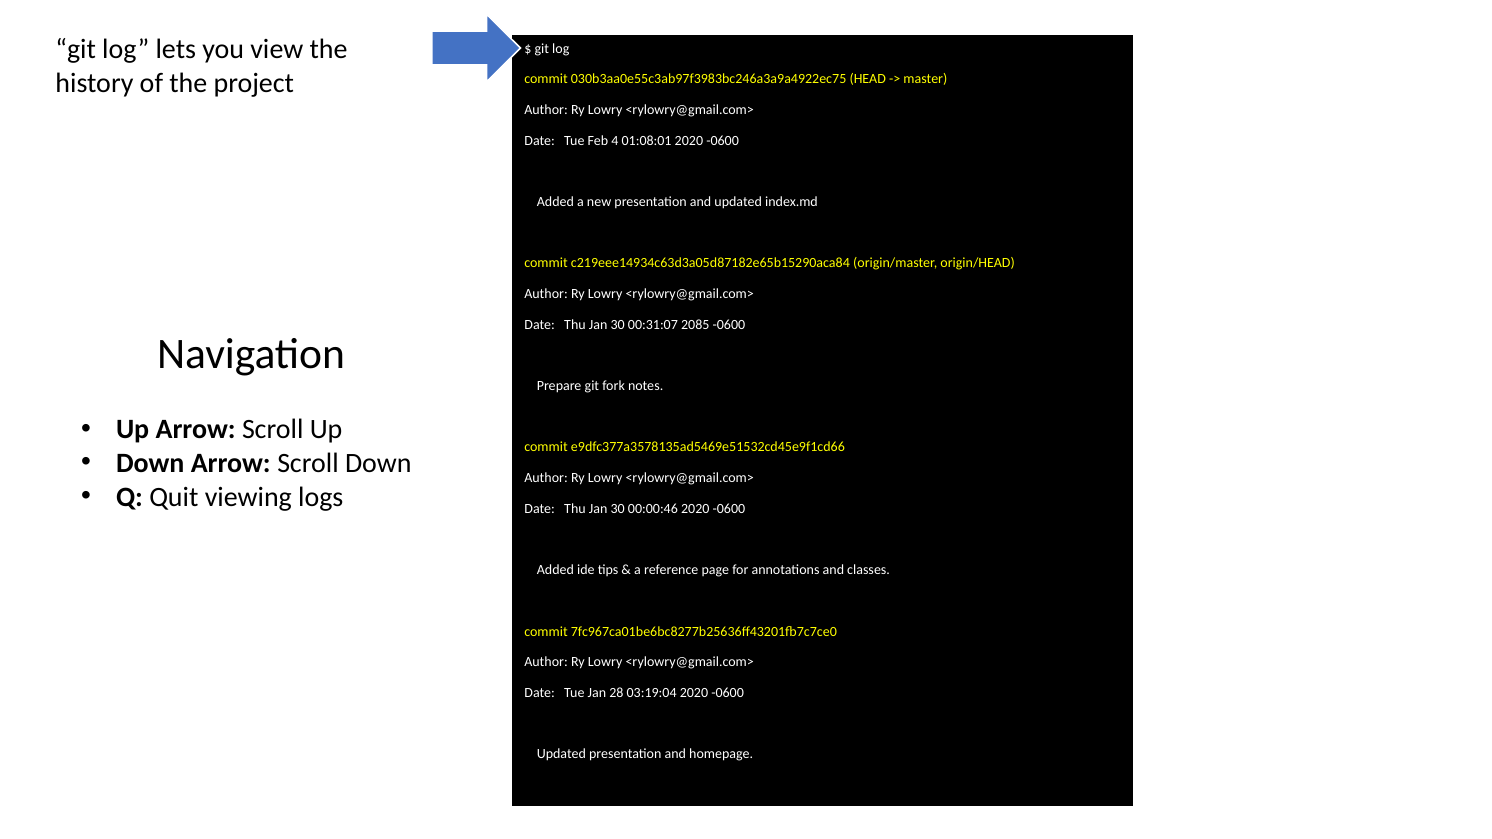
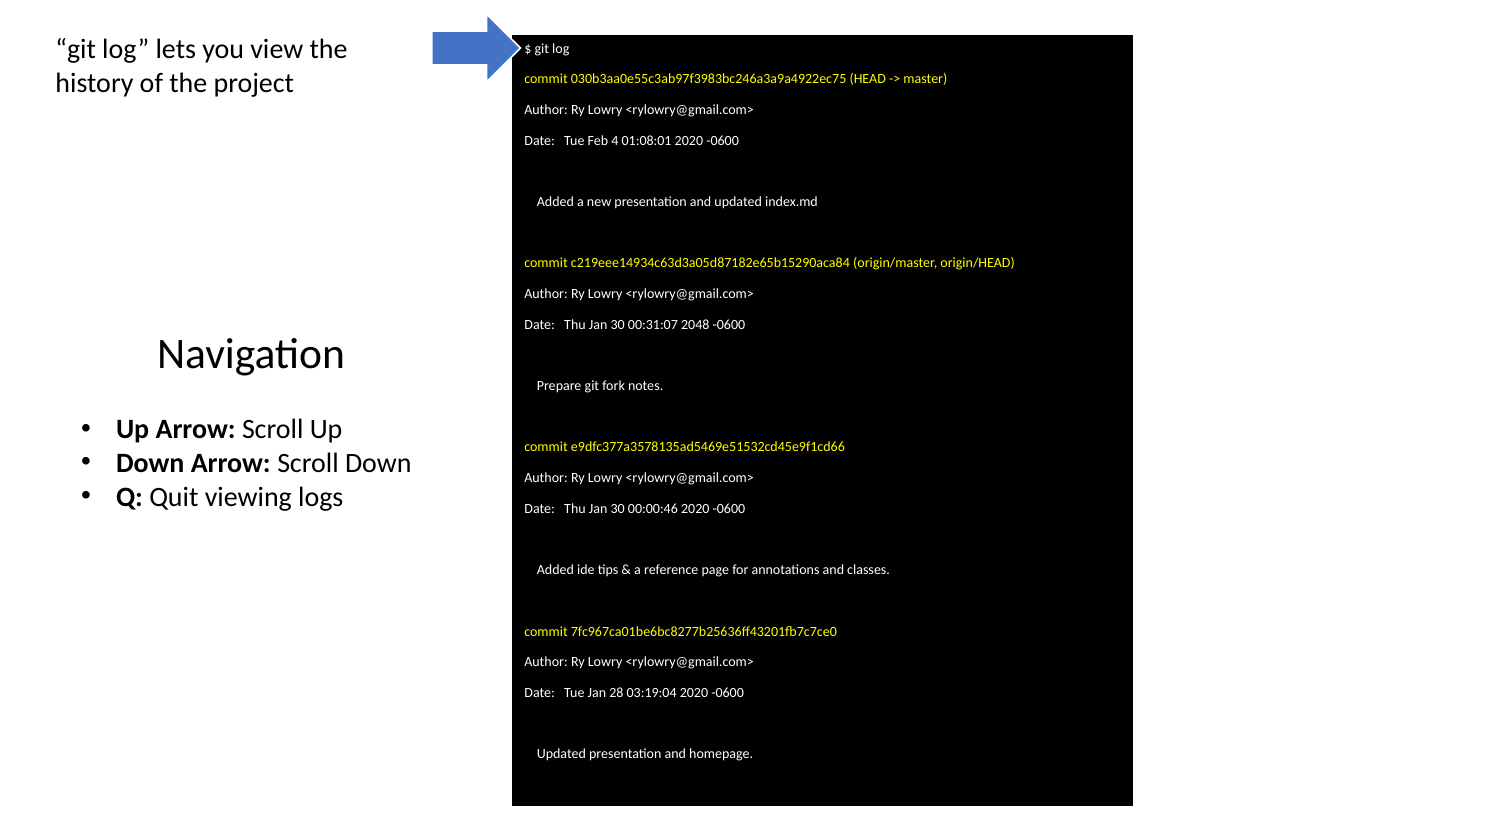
2085: 2085 -> 2048 (695, 325)
